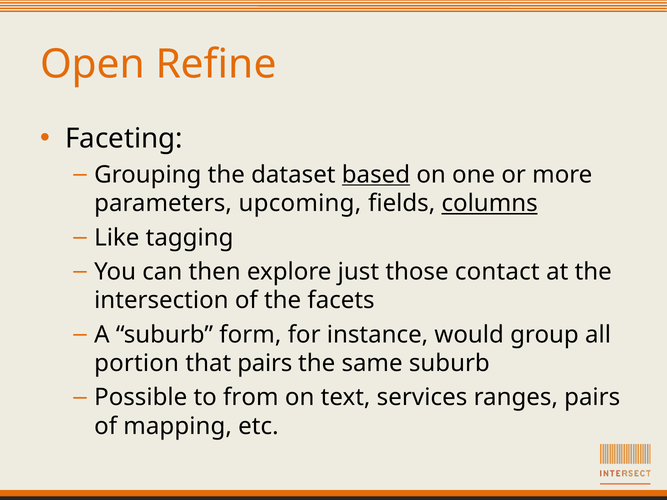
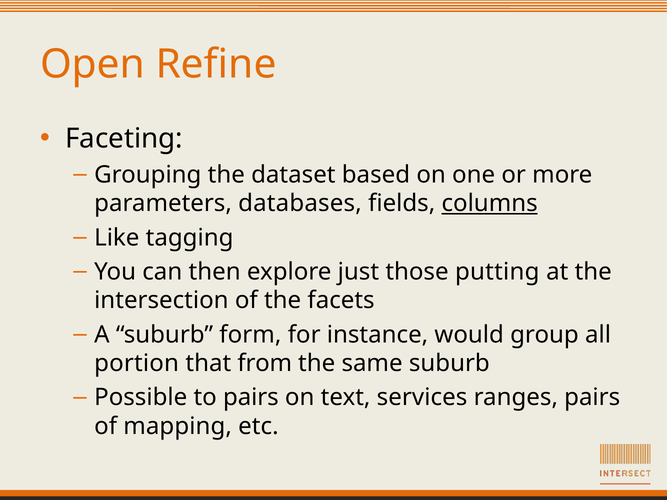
based underline: present -> none (376, 175)
upcoming: upcoming -> databases (300, 204)
contact: contact -> putting (497, 272)
that pairs: pairs -> from (265, 364)
to from: from -> pairs (251, 398)
